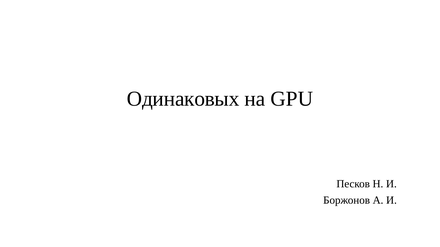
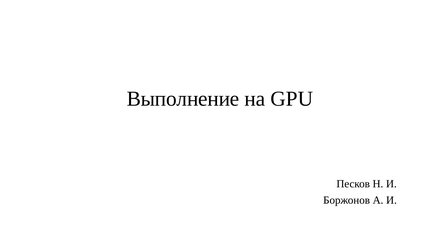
Одинаковых: Одинаковых -> Выполнение (183, 99)
